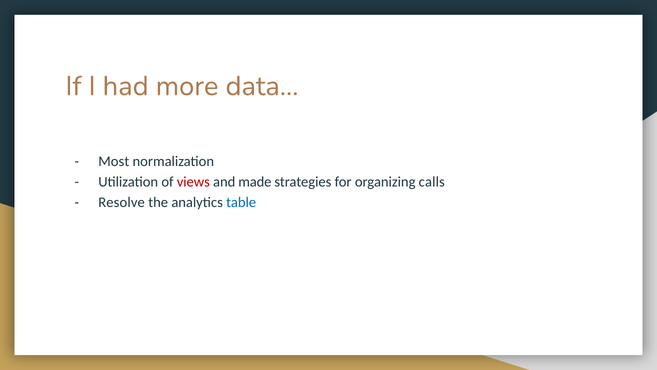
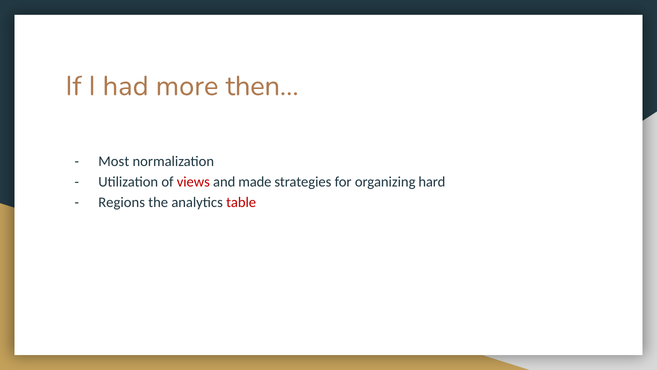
data…: data… -> then… (262, 86)
calls: calls -> hard (432, 182)
Resolve: Resolve -> Regions (122, 202)
table colour: blue -> red (241, 202)
